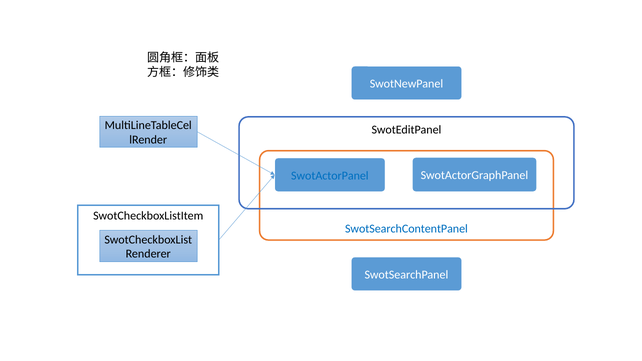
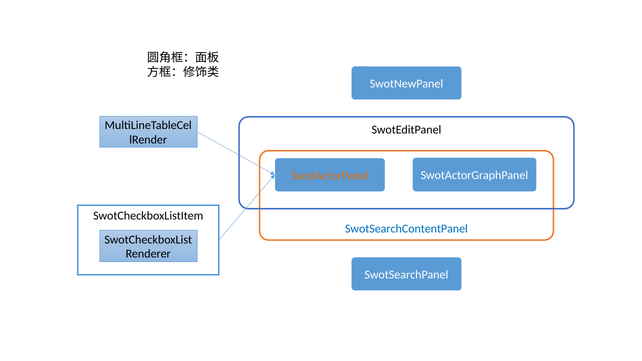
SwotActorPanel colour: blue -> orange (330, 176)
